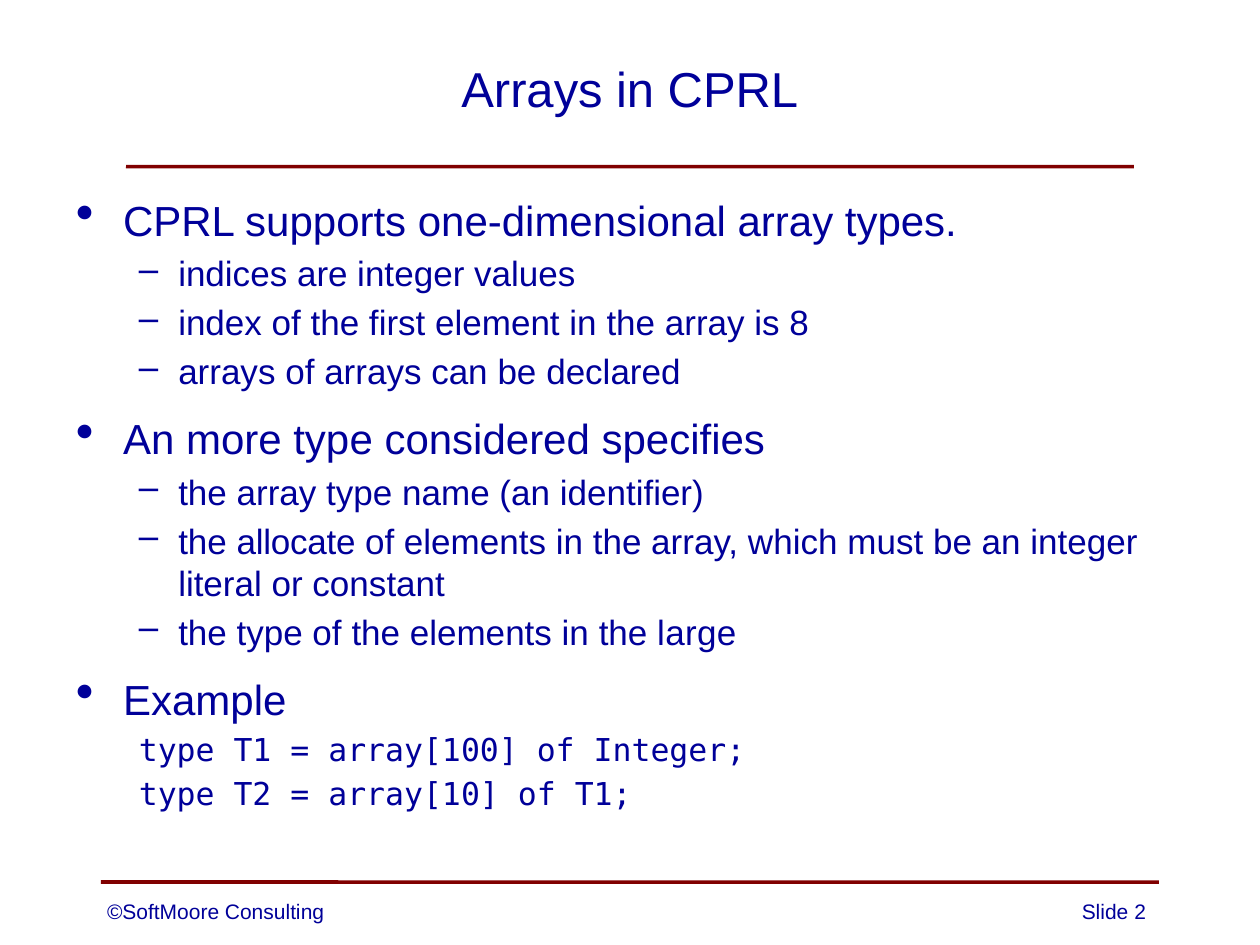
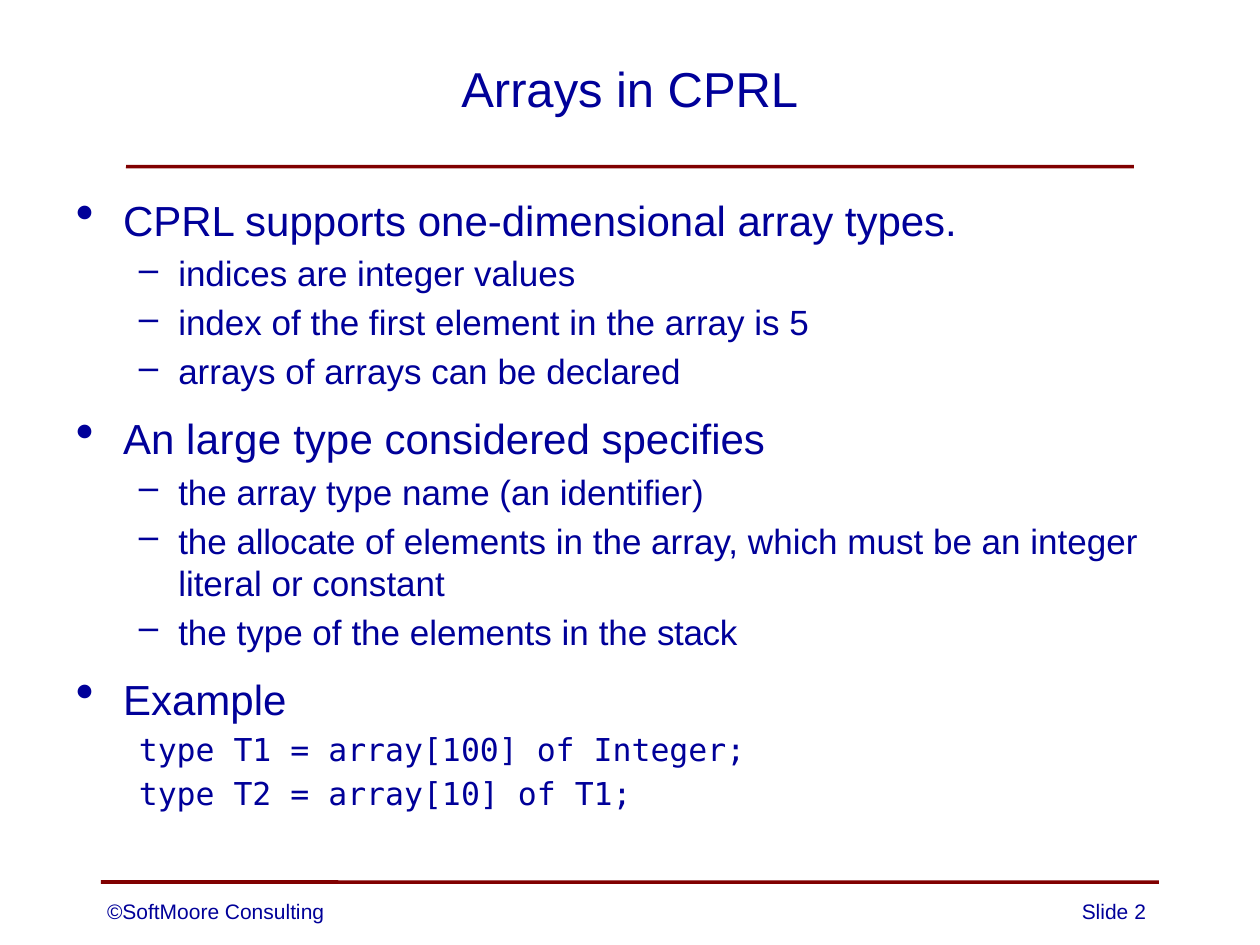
8: 8 -> 5 (799, 324)
more: more -> large (234, 441)
large: large -> stack (697, 634)
